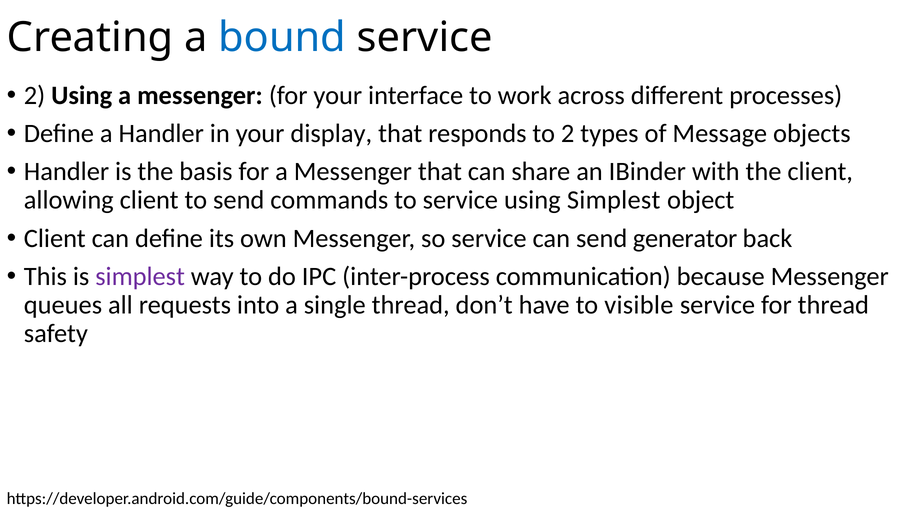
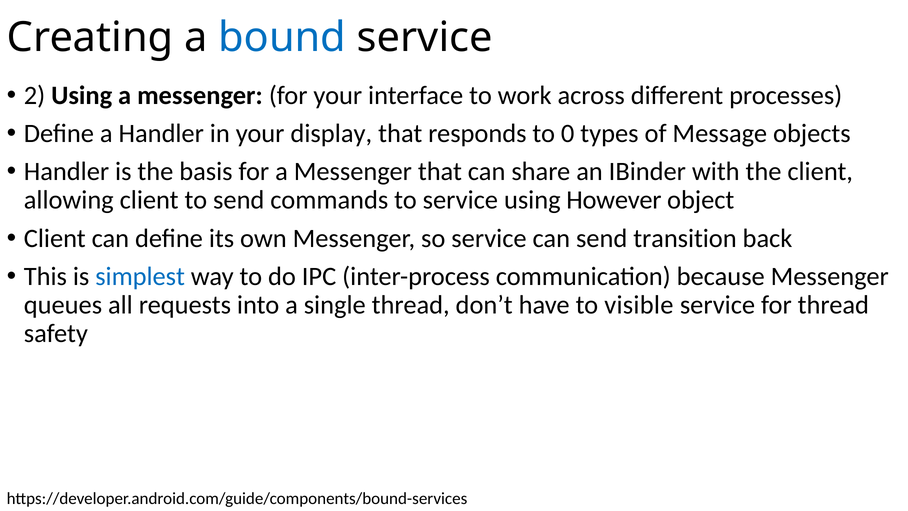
to 2: 2 -> 0 (568, 133)
using Simplest: Simplest -> However (614, 200)
generator: generator -> transition (685, 238)
simplest colour: purple -> blue (140, 276)
